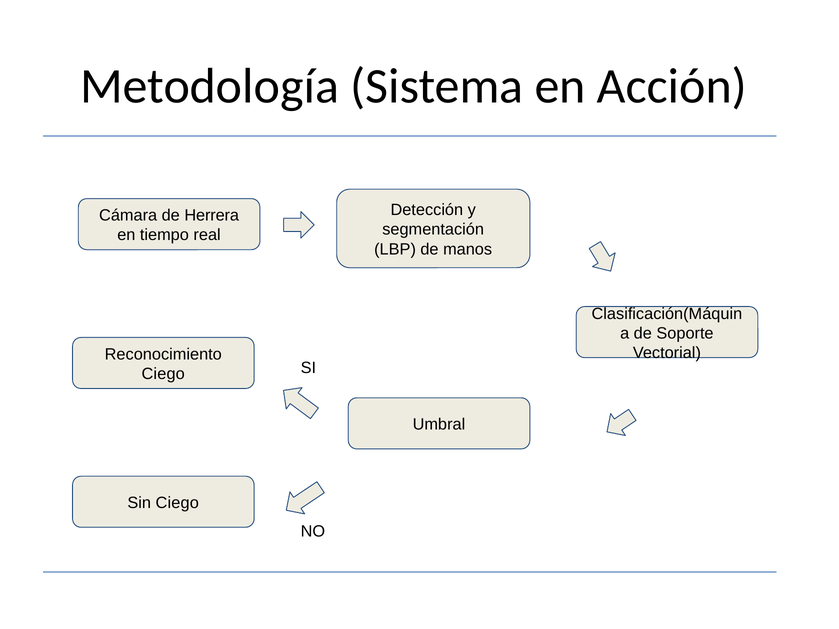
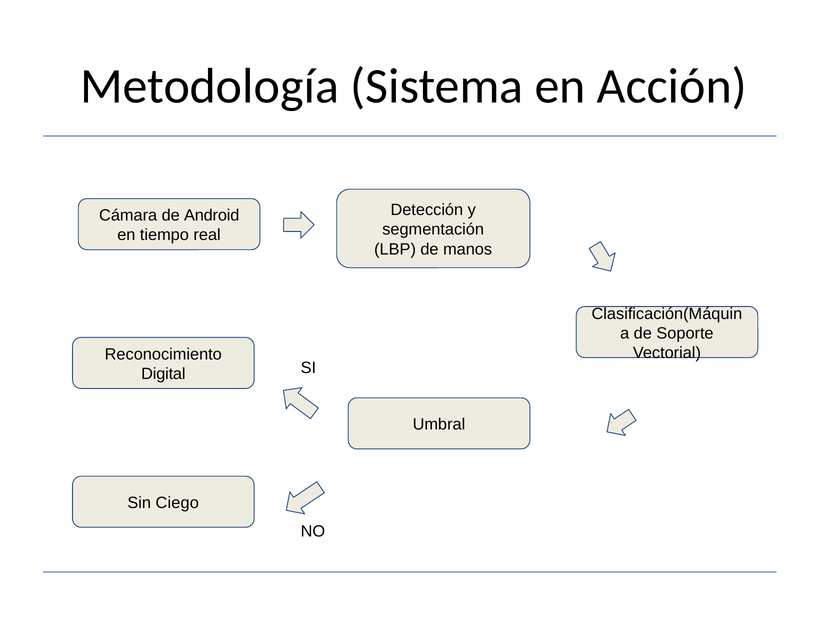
Herrera: Herrera -> Android (212, 216)
Ciego: Ciego -> Digital (163, 374)
